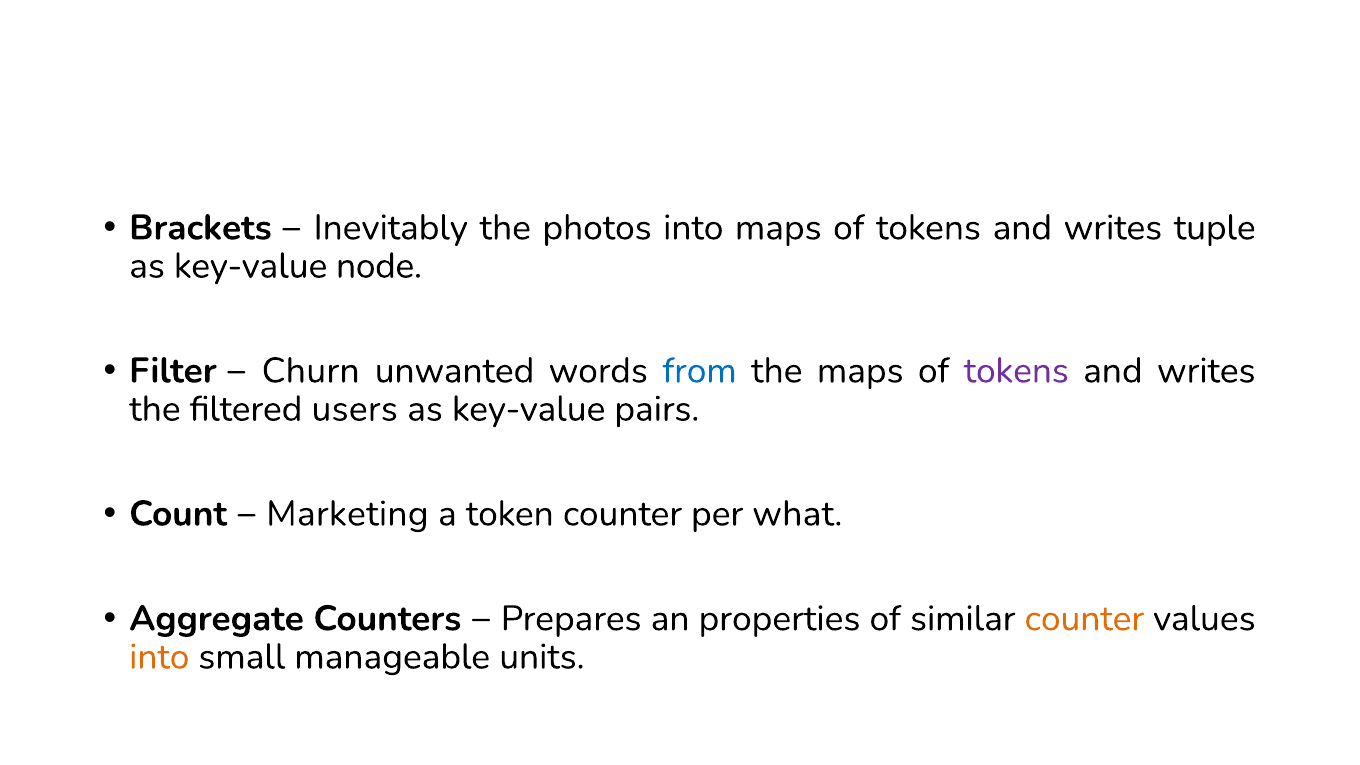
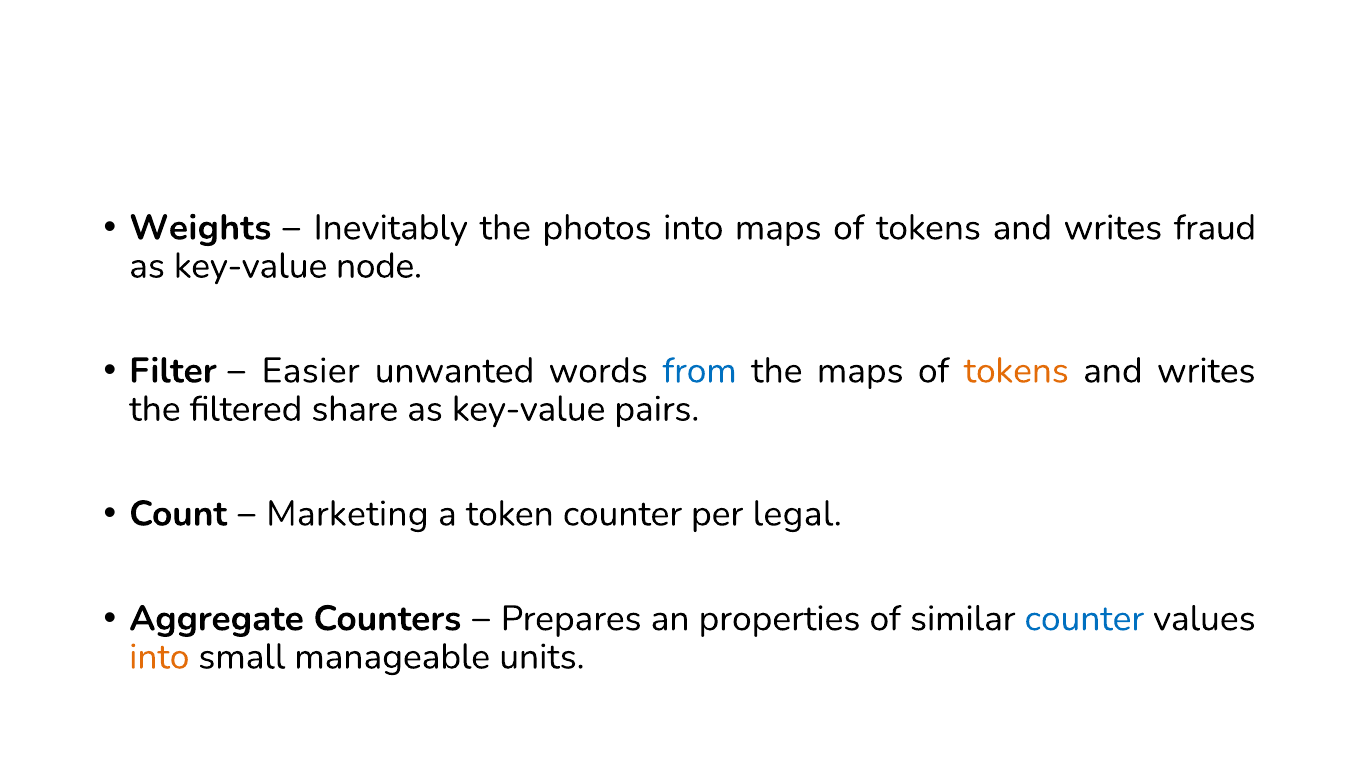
Brackets: Brackets -> Weights (200, 228)
tuple: tuple -> fraud (1215, 228)
Churn: Churn -> Easier (311, 371)
tokens colour: purple -> orange (1016, 371)
users: users -> share (355, 409)
what: what -> legal (797, 514)
counter colour: orange -> blue (1084, 619)
